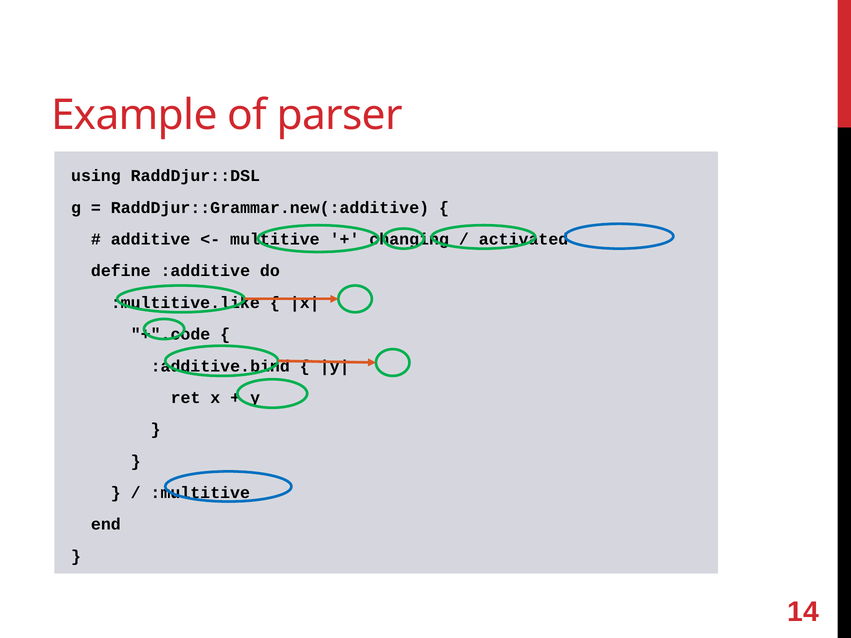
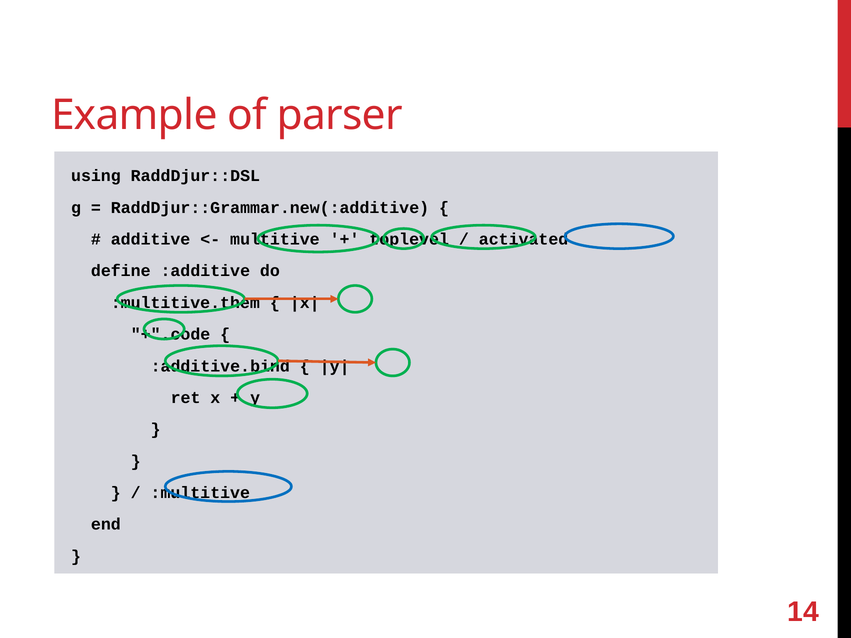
changing: changing -> toplevel (409, 239)
:multitive.like: :multitive.like -> :multitive.them (185, 303)
